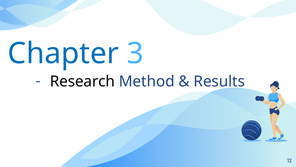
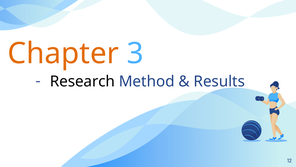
Chapter colour: blue -> orange (63, 53)
